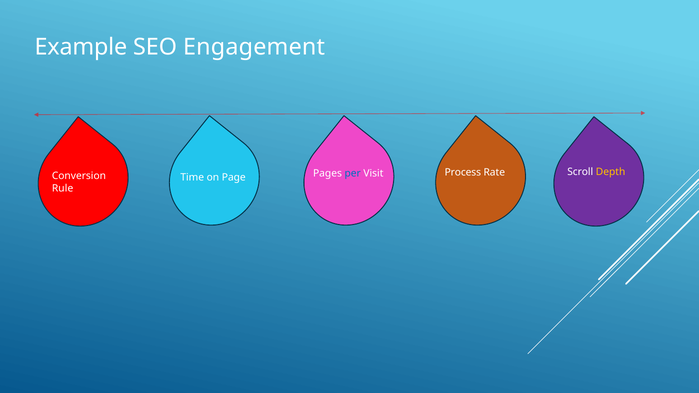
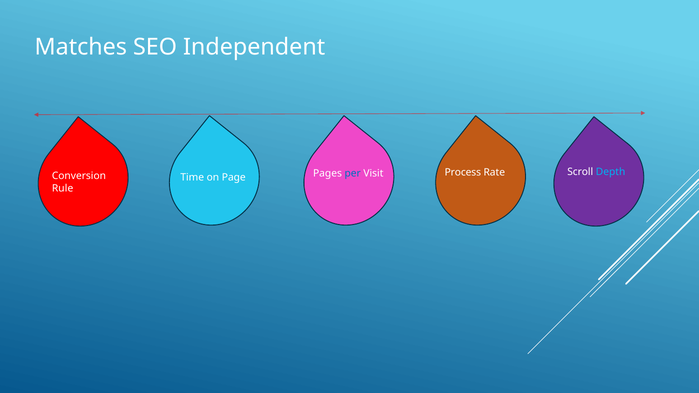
Example: Example -> Matches (81, 47)
Engagement: Engagement -> Independent (254, 47)
Depth colour: yellow -> light blue (611, 172)
